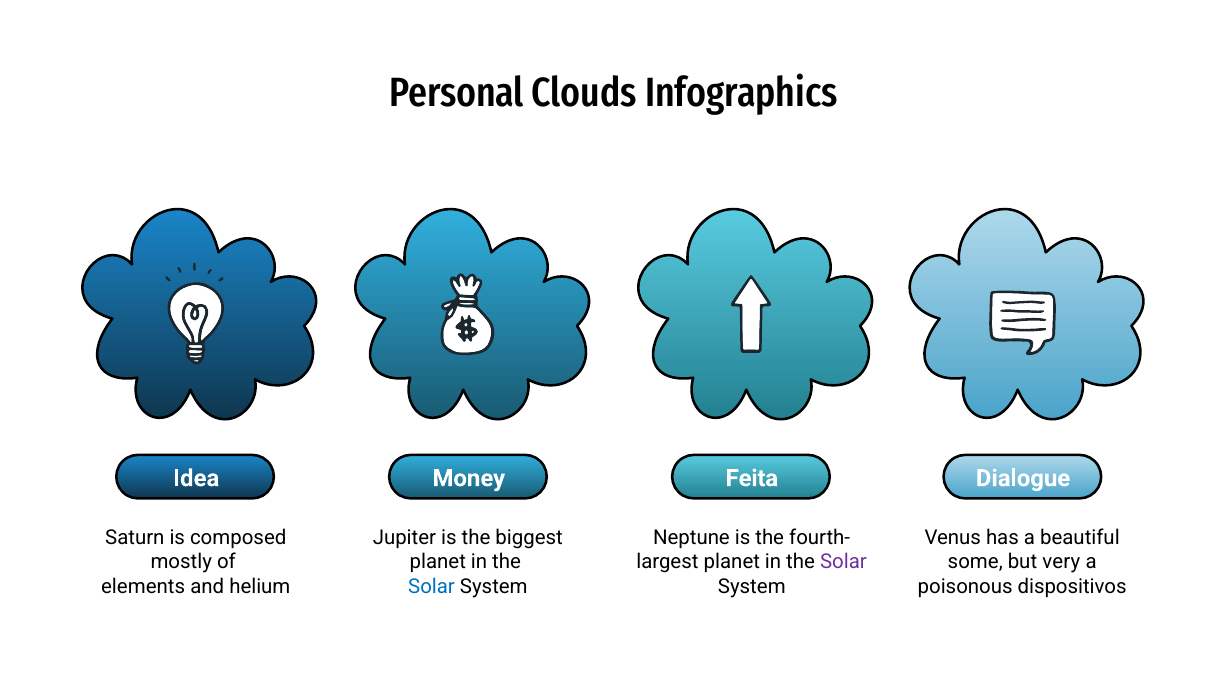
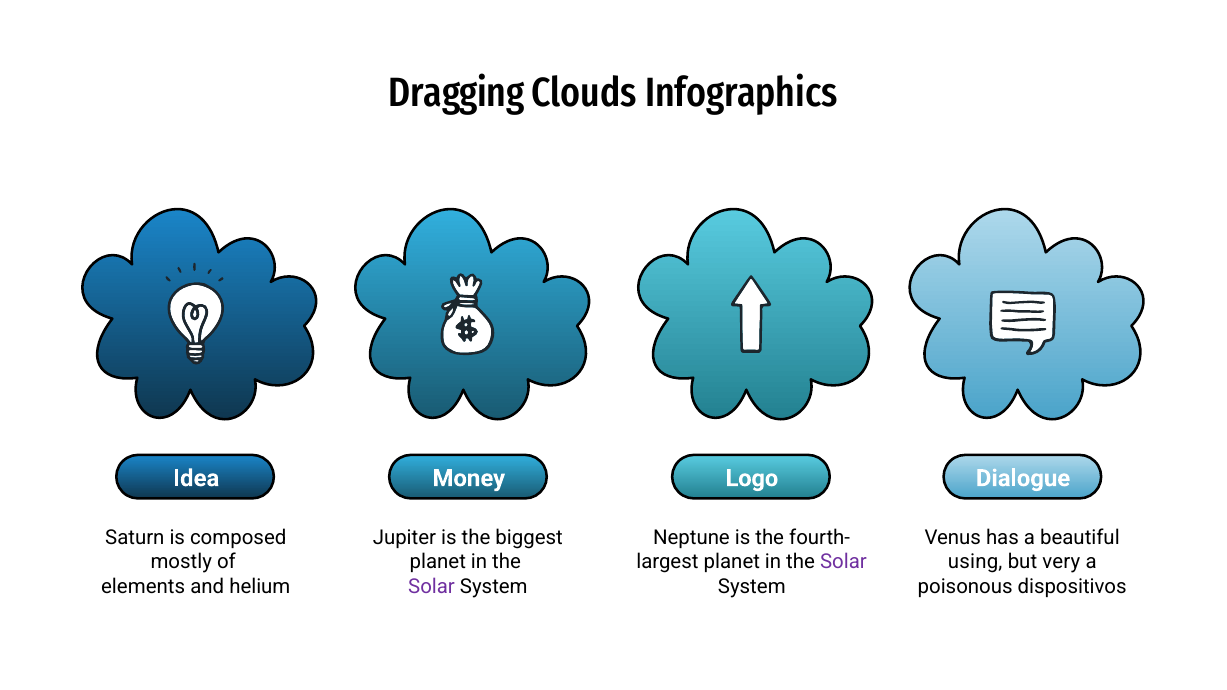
Personal: Personal -> Dragging (457, 93)
Feita: Feita -> Logo (752, 478)
some: some -> using (975, 562)
Solar colour: blue -> purple (432, 587)
